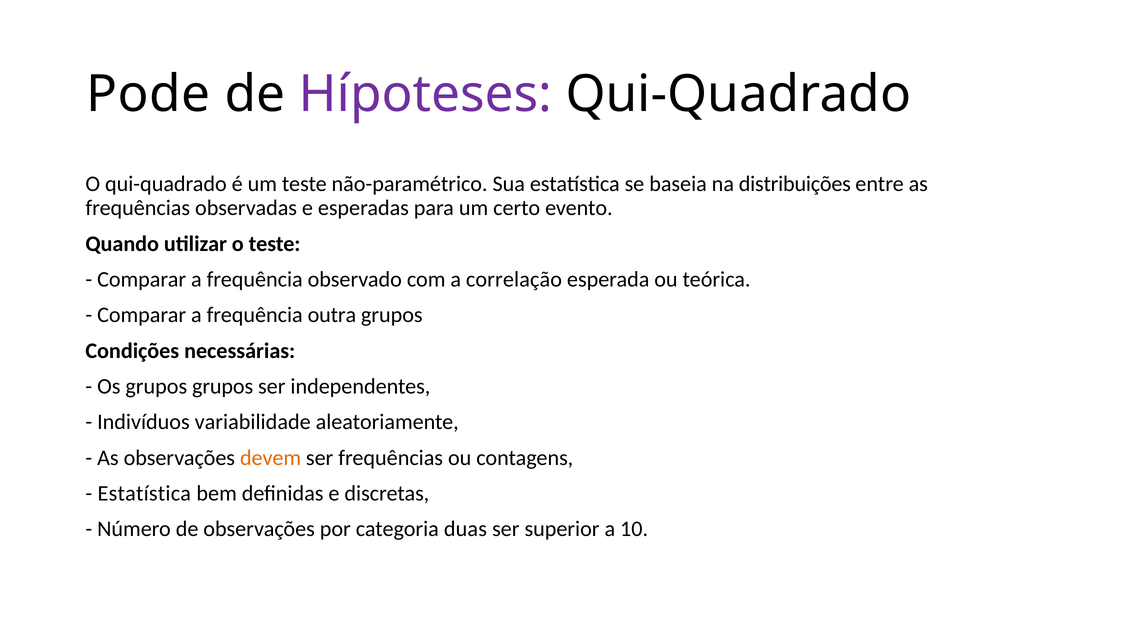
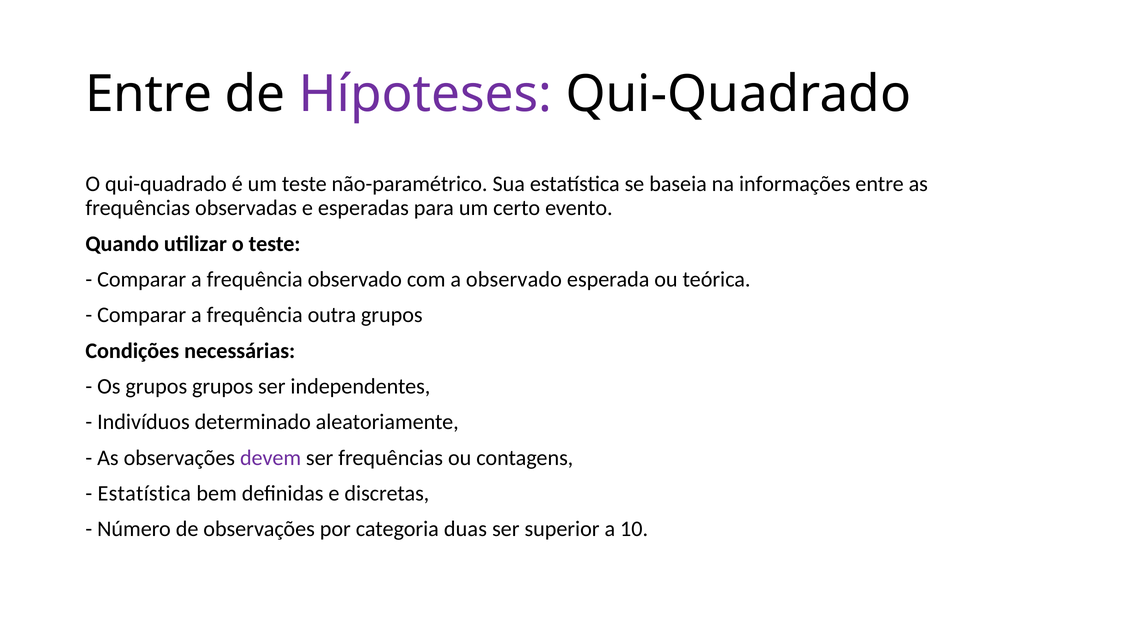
Pode: Pode -> Entre (149, 94)
distribuições: distribuições -> informações (795, 184)
a correlação: correlação -> observado (514, 279)
variabilidade: variabilidade -> determinado (253, 422)
devem colour: orange -> purple (271, 457)
